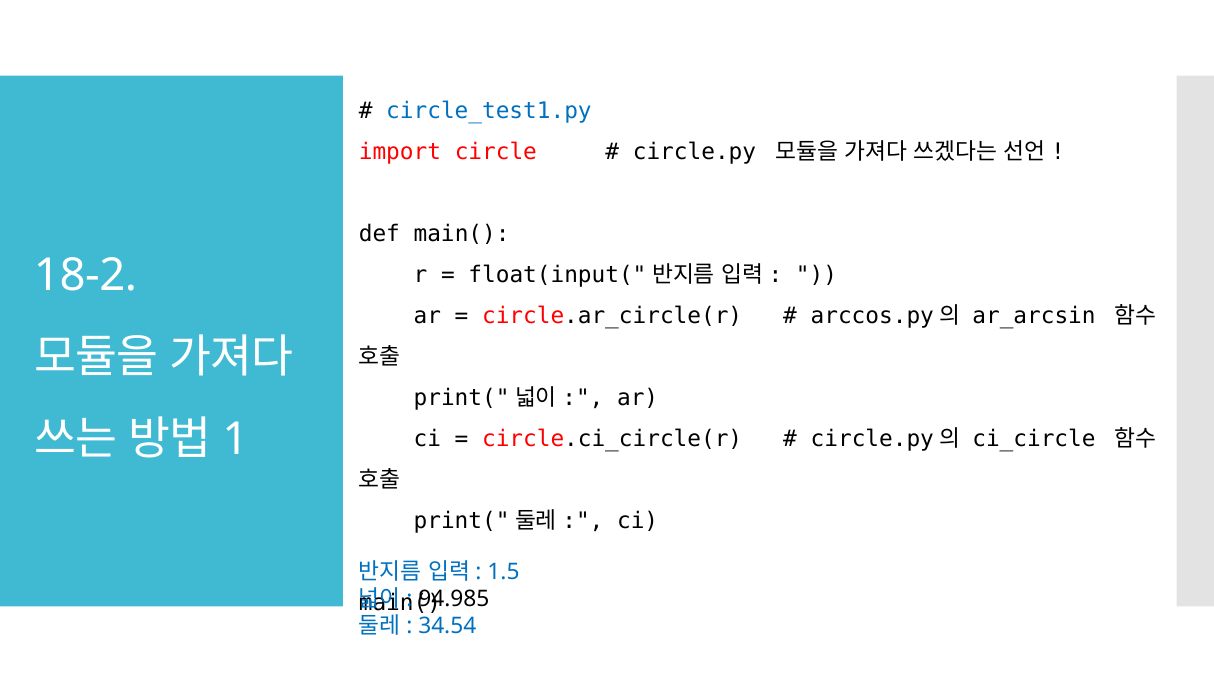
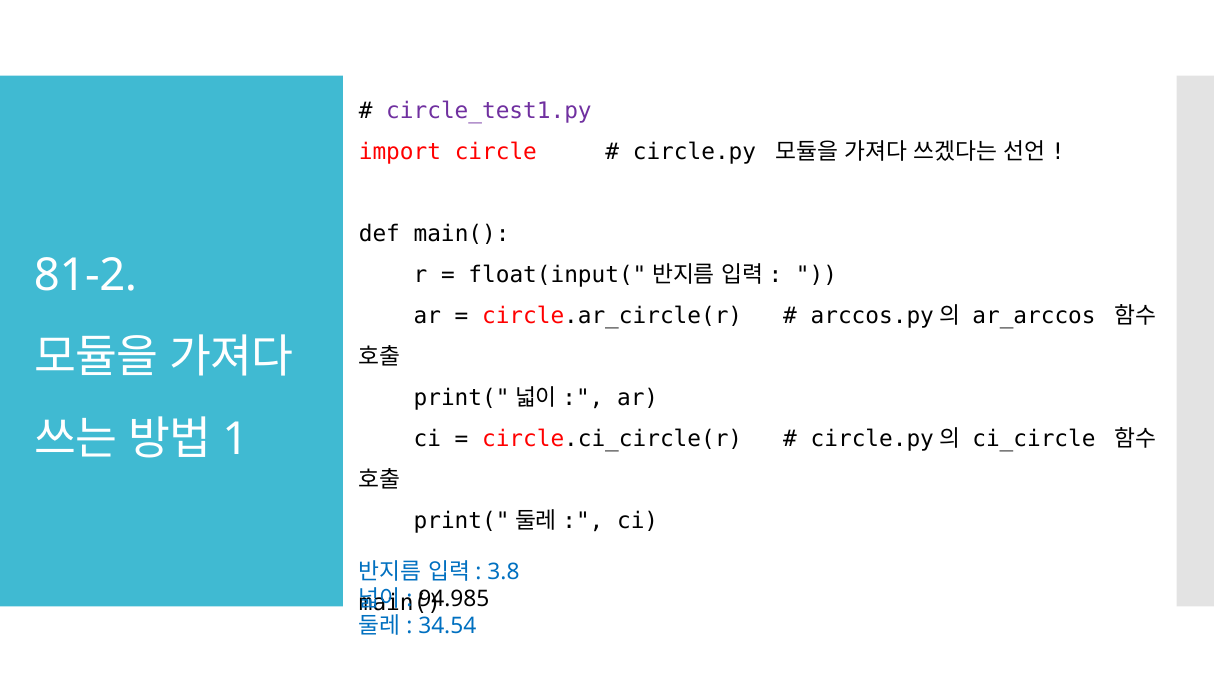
circle_test1.py colour: blue -> purple (489, 111)
18-2: 18-2 -> 81-2 (85, 276)
ar_arcsin: ar_arcsin -> ar_arccos (1034, 316)
1.5: 1.5 -> 3.8 (504, 572)
